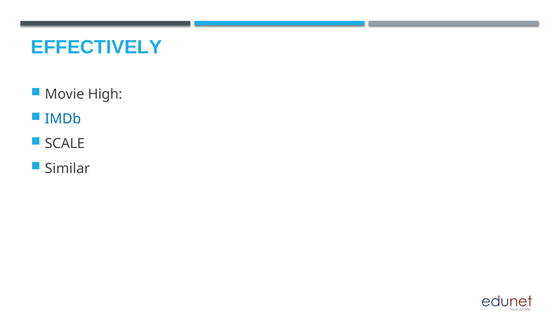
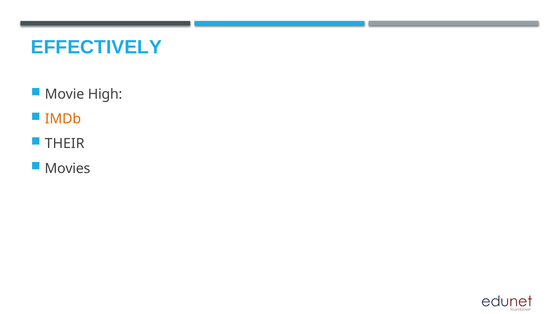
IMDb colour: blue -> orange (63, 119)
SCALE: SCALE -> THEIR (65, 144)
Similar: Similar -> Movies (67, 169)
